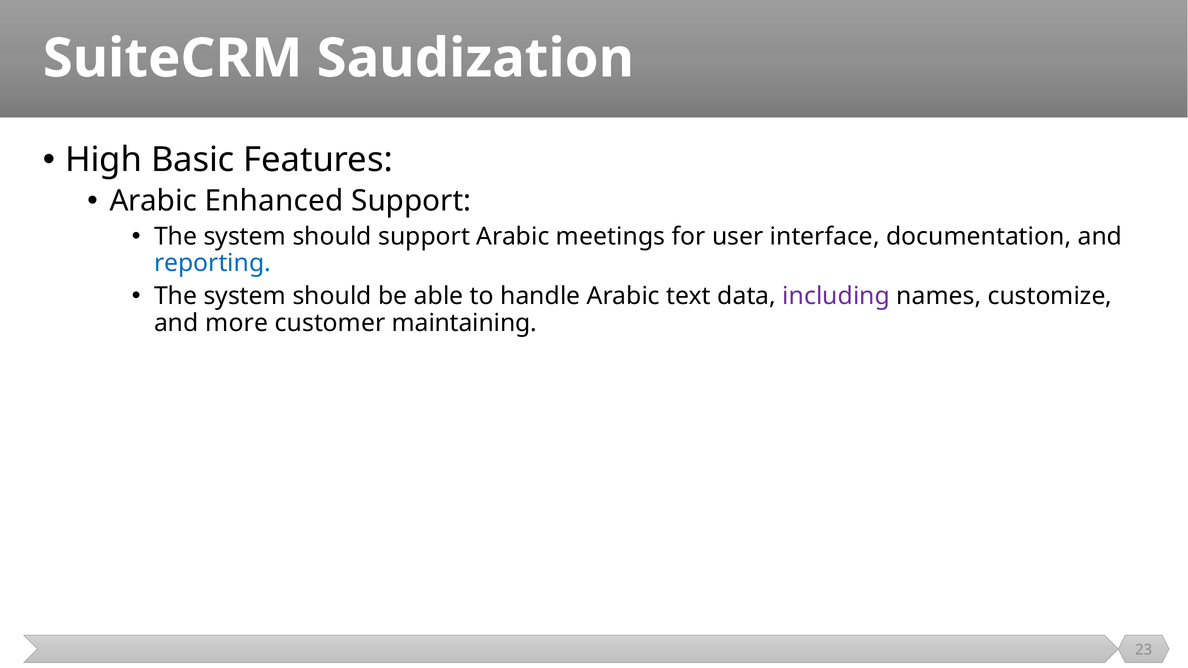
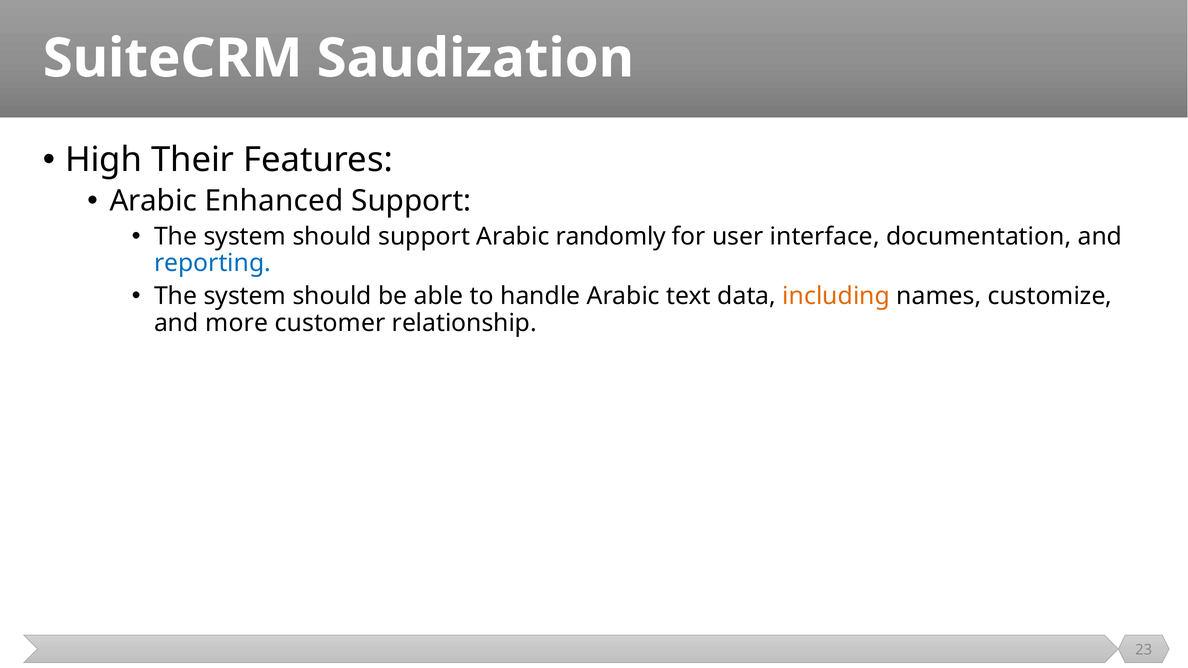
Basic: Basic -> Their (193, 160)
meetings: meetings -> randomly (611, 237)
including colour: purple -> orange (836, 296)
maintaining: maintaining -> relationship (464, 323)
